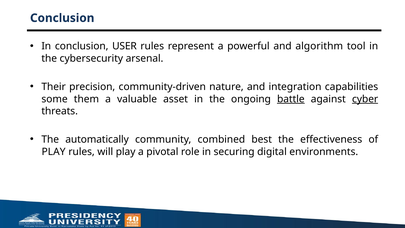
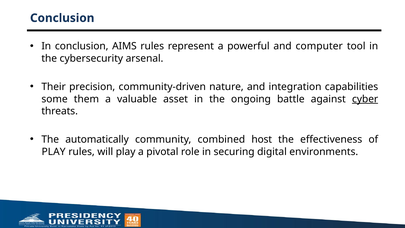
USER: USER -> AIMS (124, 46)
algorithm: algorithm -> computer (319, 46)
battle underline: present -> none (291, 99)
best: best -> host (262, 139)
